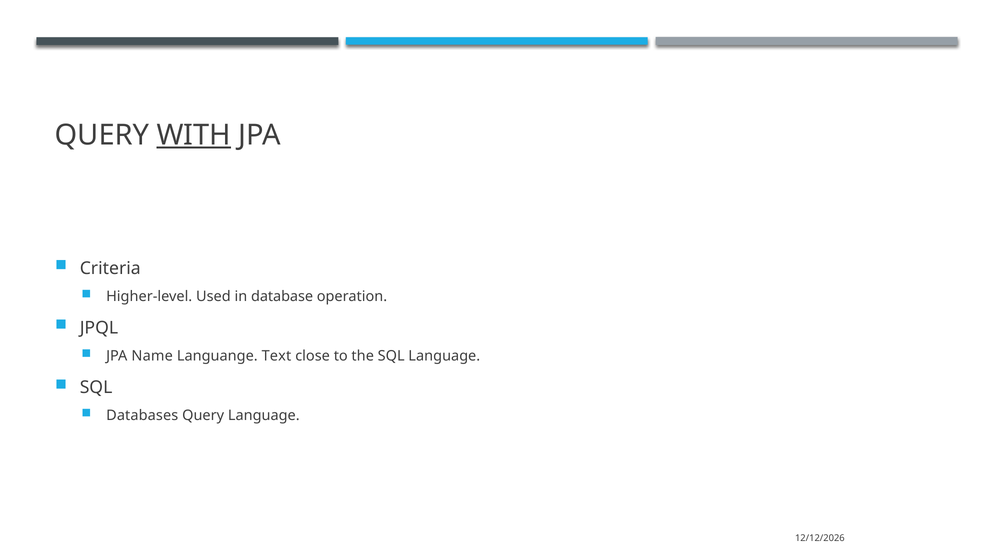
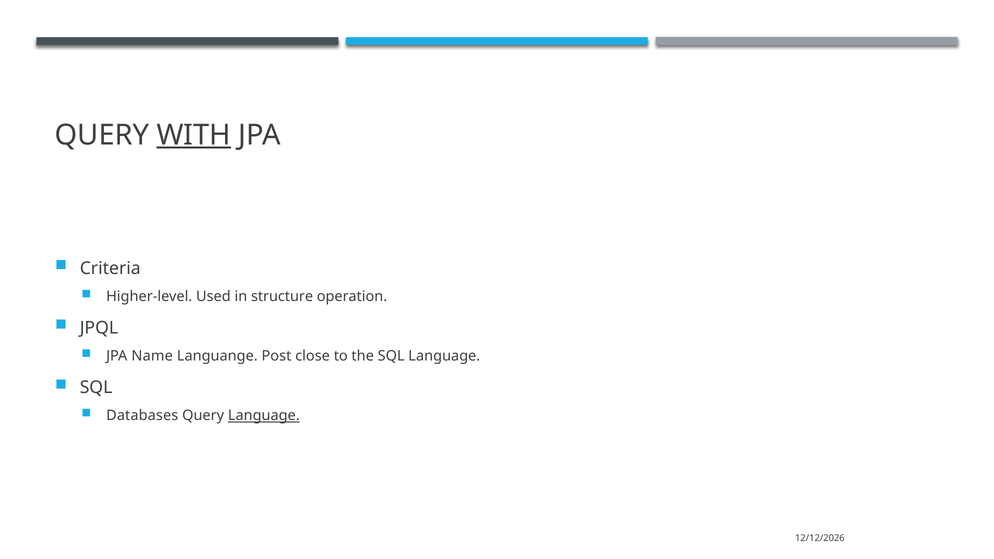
database: database -> structure (282, 297)
Text: Text -> Post (276, 356)
Language underline: none -> present (264, 416)
